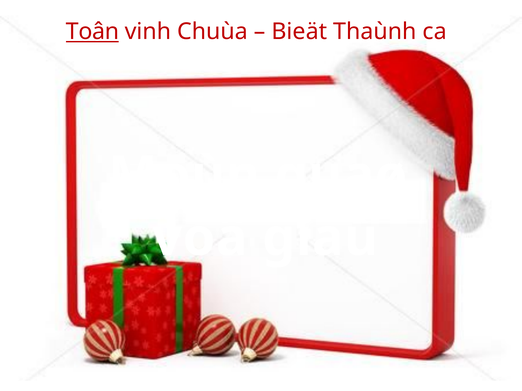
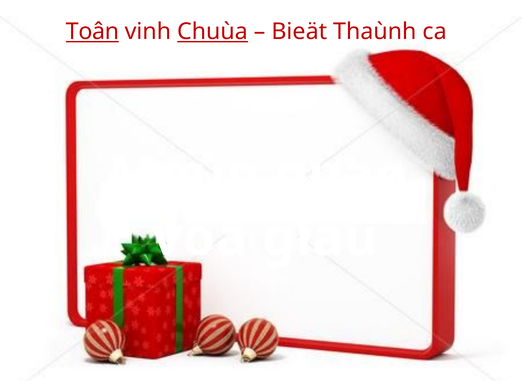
Chuùa underline: none -> present (213, 32)
